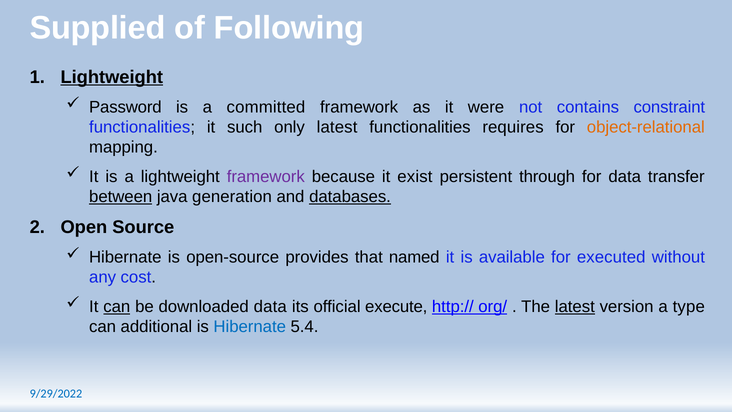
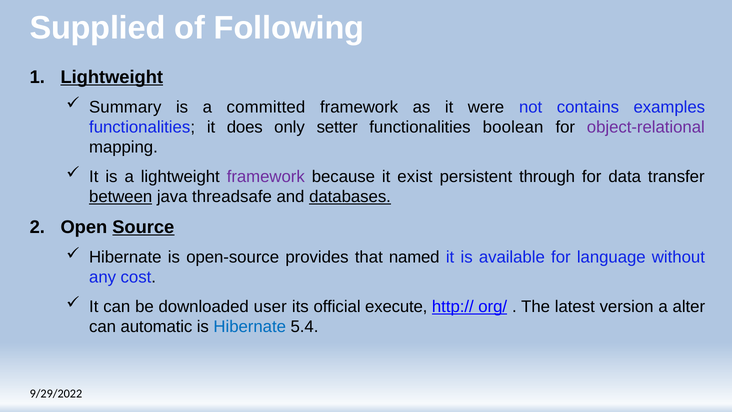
Password: Password -> Summary (125, 107)
constraint: constraint -> examples (669, 107)
such: such -> does (245, 127)
only latest: latest -> setter (337, 127)
requires: requires -> boolean (513, 127)
object-relational colour: orange -> purple (646, 127)
generation: generation -> threadsafe (232, 197)
Source underline: none -> present (143, 227)
executed: executed -> language (611, 257)
can underline: present -> none (117, 306)
downloaded data: data -> user (270, 306)
latest underline: present -> none (575, 306)
type: type -> alter (689, 306)
additional: additional -> automatic (156, 327)
9/29/2022 colour: blue -> black (56, 393)
